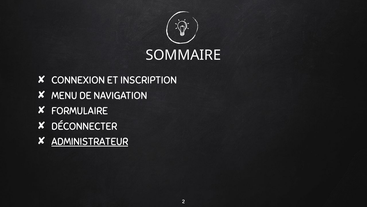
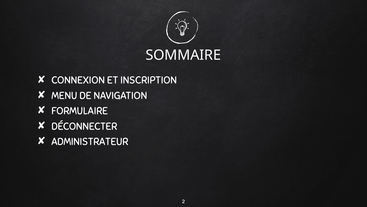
ADMINISTRATEUR underline: present -> none (90, 141)
